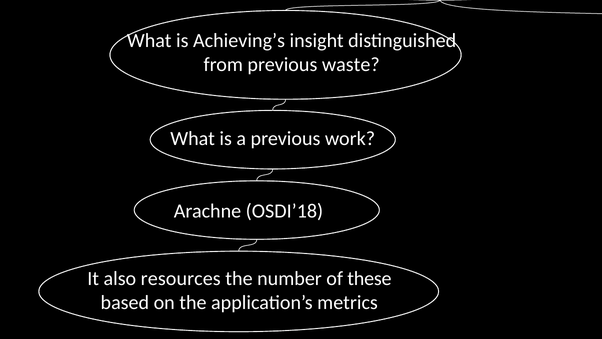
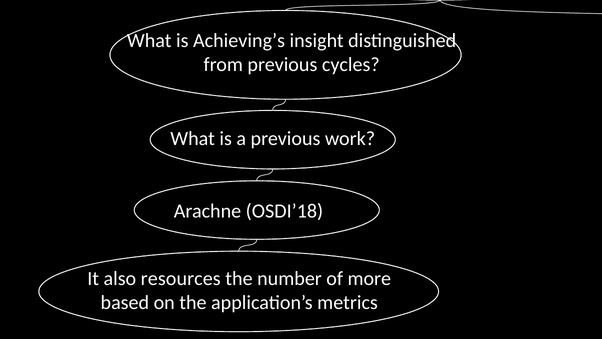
waste: waste -> cycles (351, 65)
these: these -> more (369, 278)
